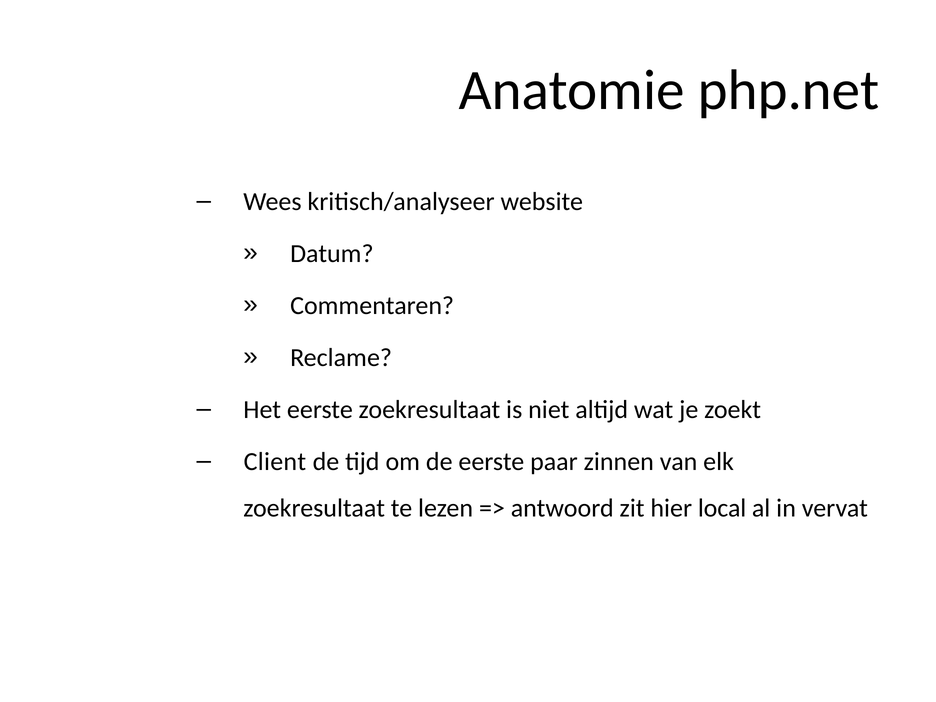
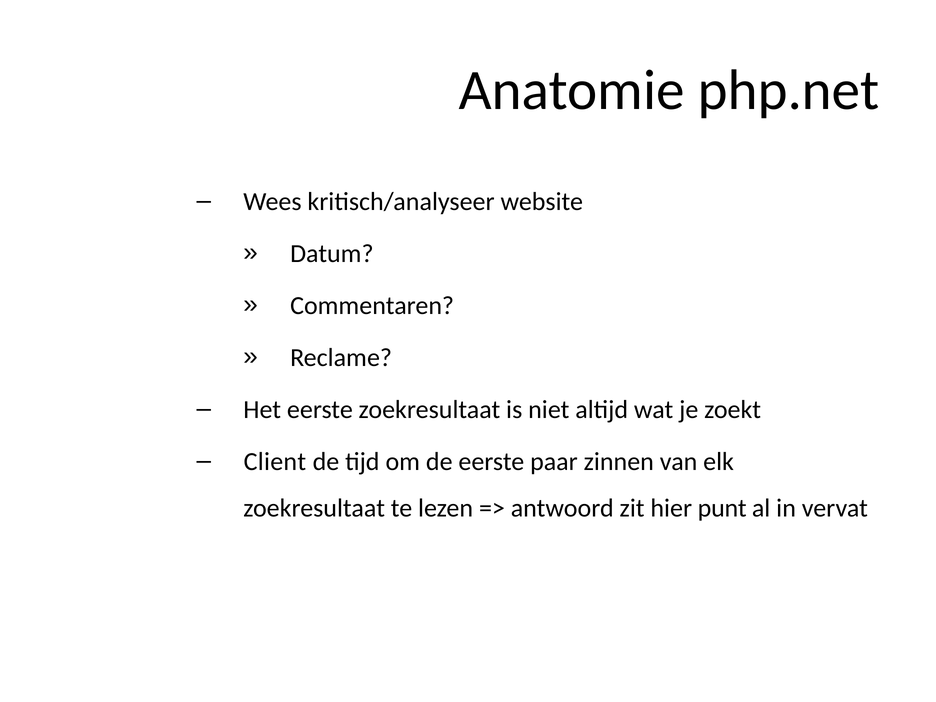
local: local -> punt (722, 508)
